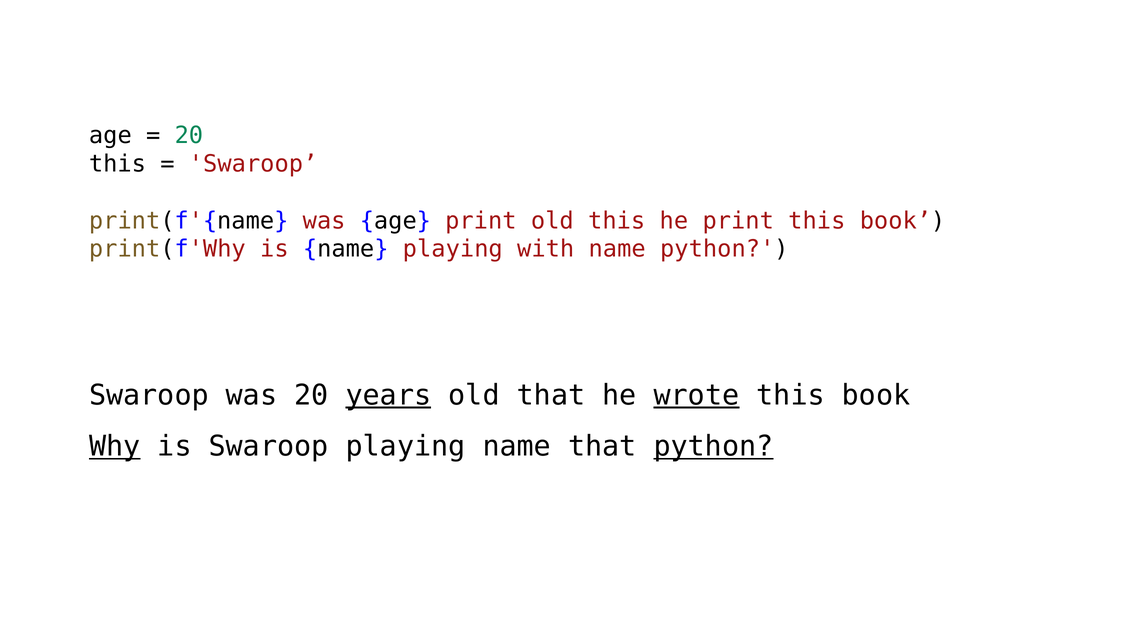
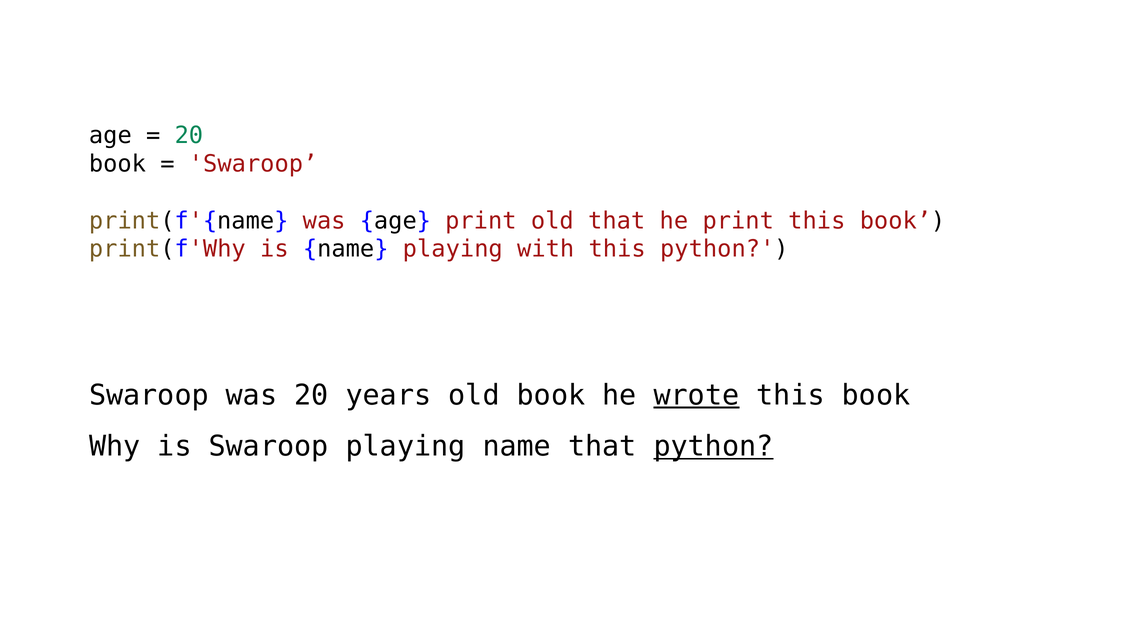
this: this -> book (117, 164)
old this: this -> that (617, 221)
with name: name -> this (617, 249)
years underline: present -> none (388, 395)
old that: that -> book (551, 395)
Why underline: present -> none (115, 446)
